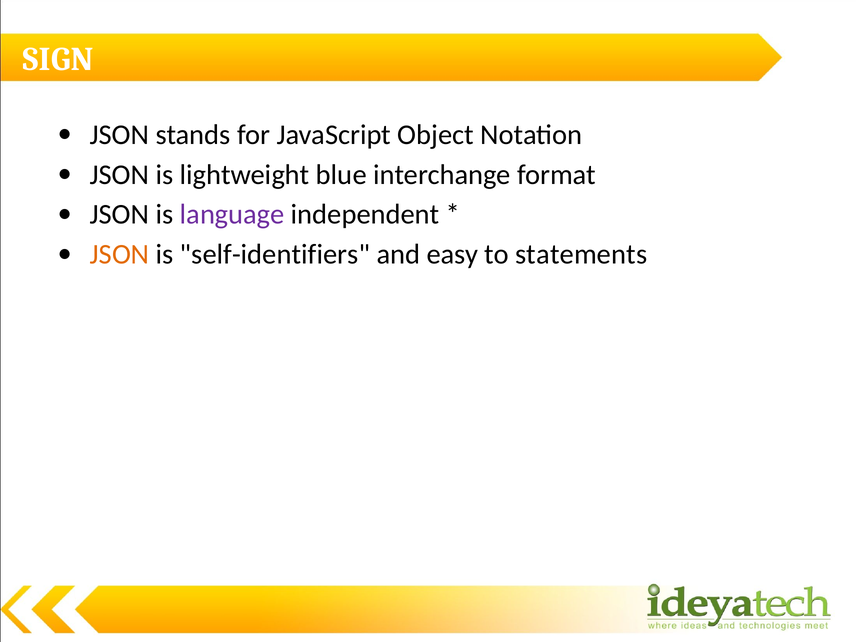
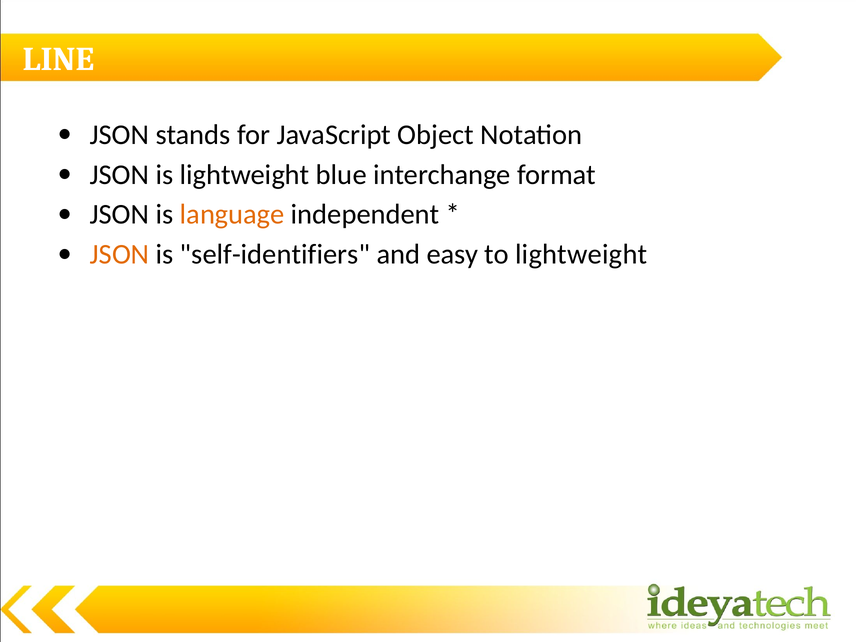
SIGN: SIGN -> LINE (58, 59)
language colour: purple -> orange (232, 215)
to statements: statements -> lightweight (581, 254)
